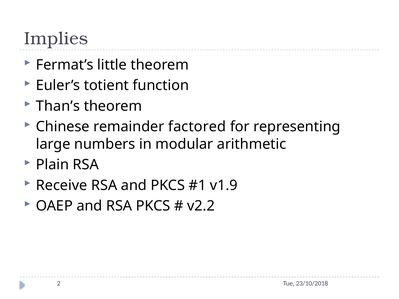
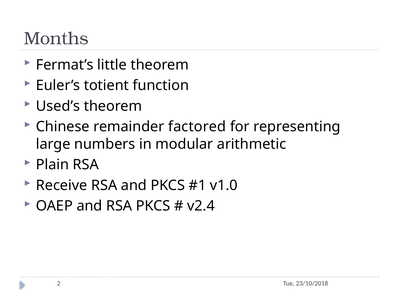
Implies: Implies -> Months (56, 38)
Than’s: Than’s -> Used’s (58, 106)
v1.9: v1.9 -> v1.0 (224, 185)
v2.2: v2.2 -> v2.4 (201, 206)
